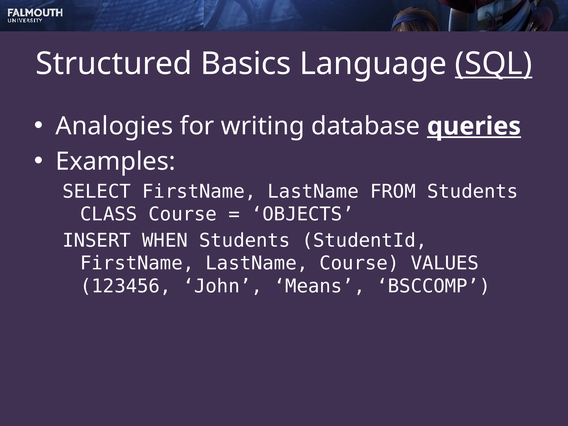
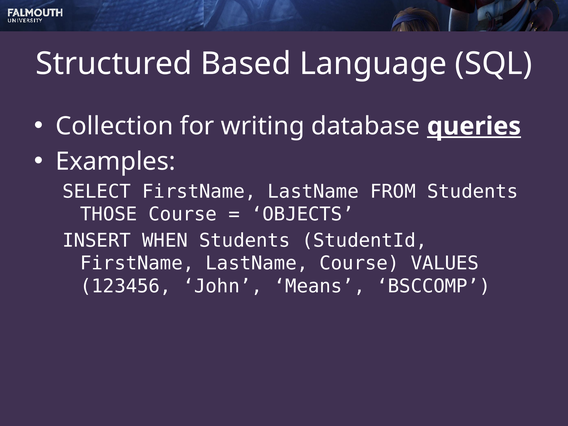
Basics: Basics -> Based (246, 64)
SQL underline: present -> none (494, 64)
Analogies: Analogies -> Collection (114, 126)
CLASS: CLASS -> THOSE (109, 214)
